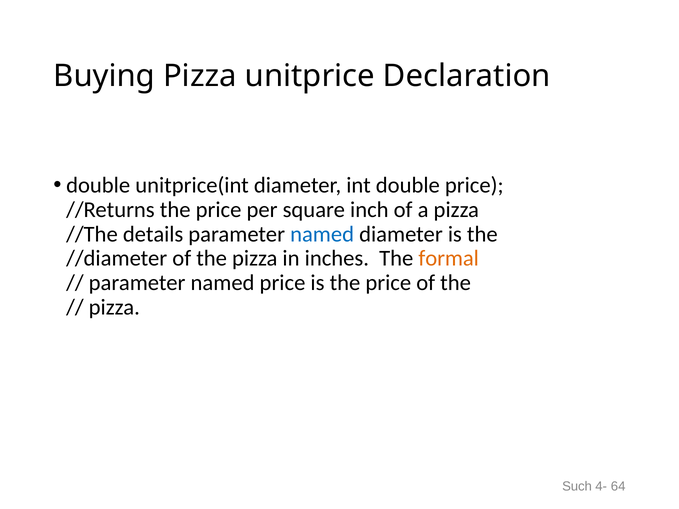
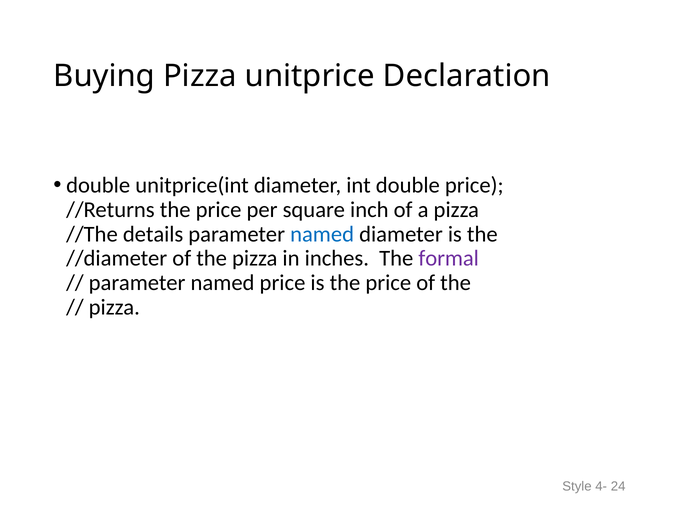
formal colour: orange -> purple (449, 259)
Such: Such -> Style (577, 486)
64: 64 -> 24 (618, 486)
